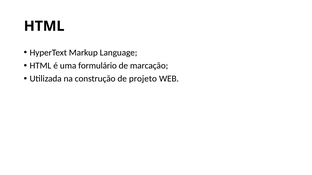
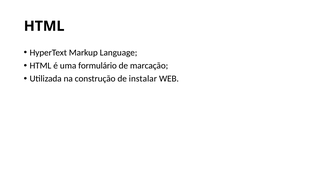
projeto: projeto -> instalar (143, 79)
